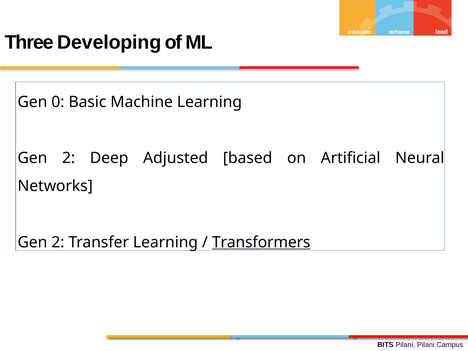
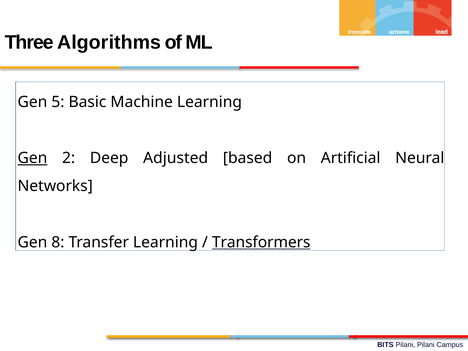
Developing: Developing -> Algorithms (109, 42)
0: 0 -> 5 (58, 102)
Gen underline: none -> present (32, 158)
2: 2 -> 8 (58, 242)
